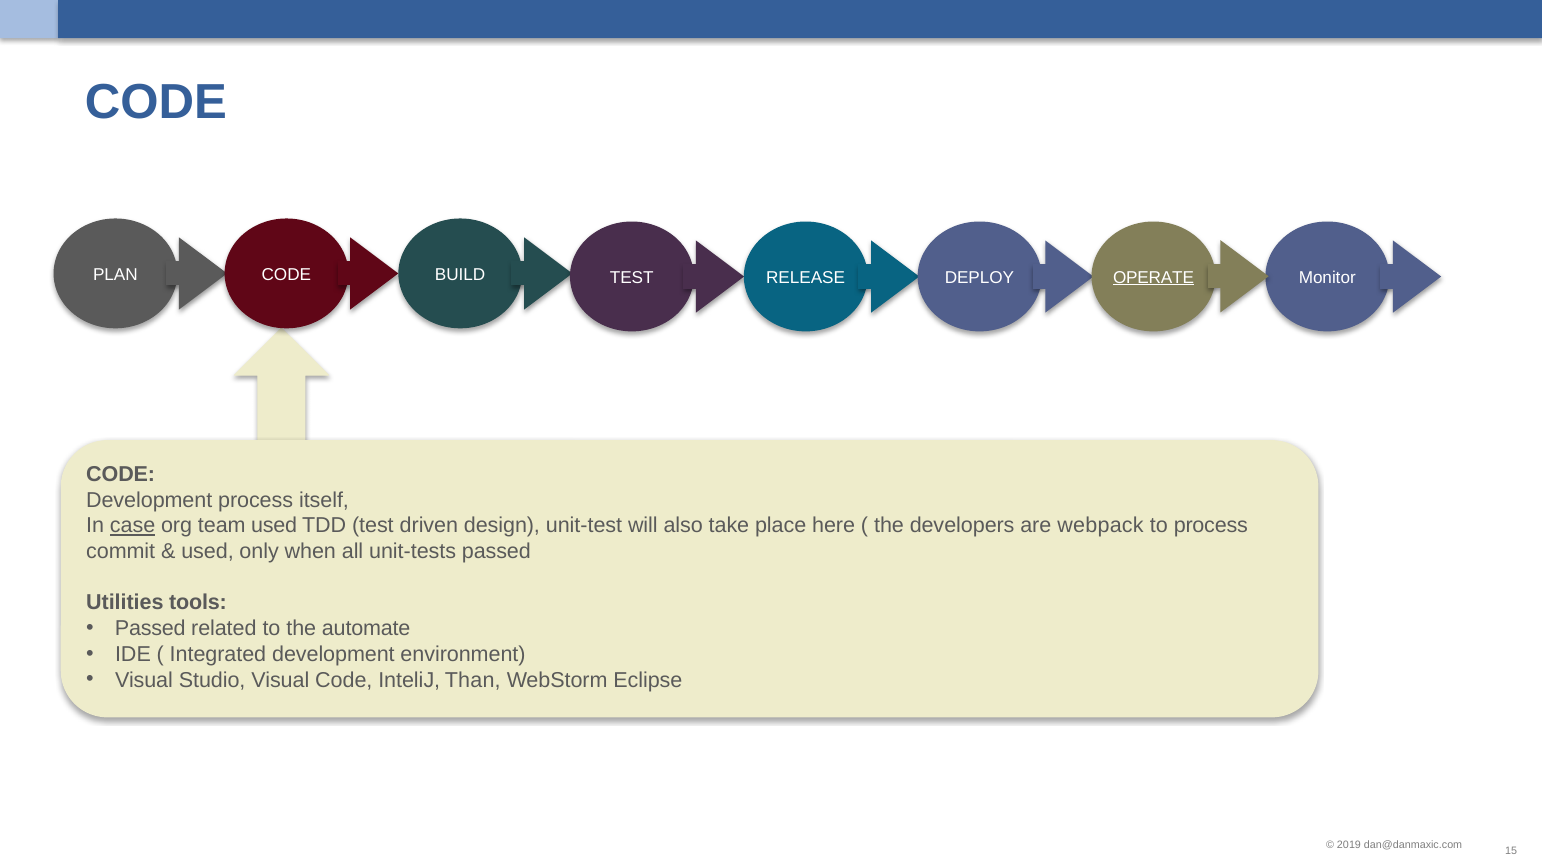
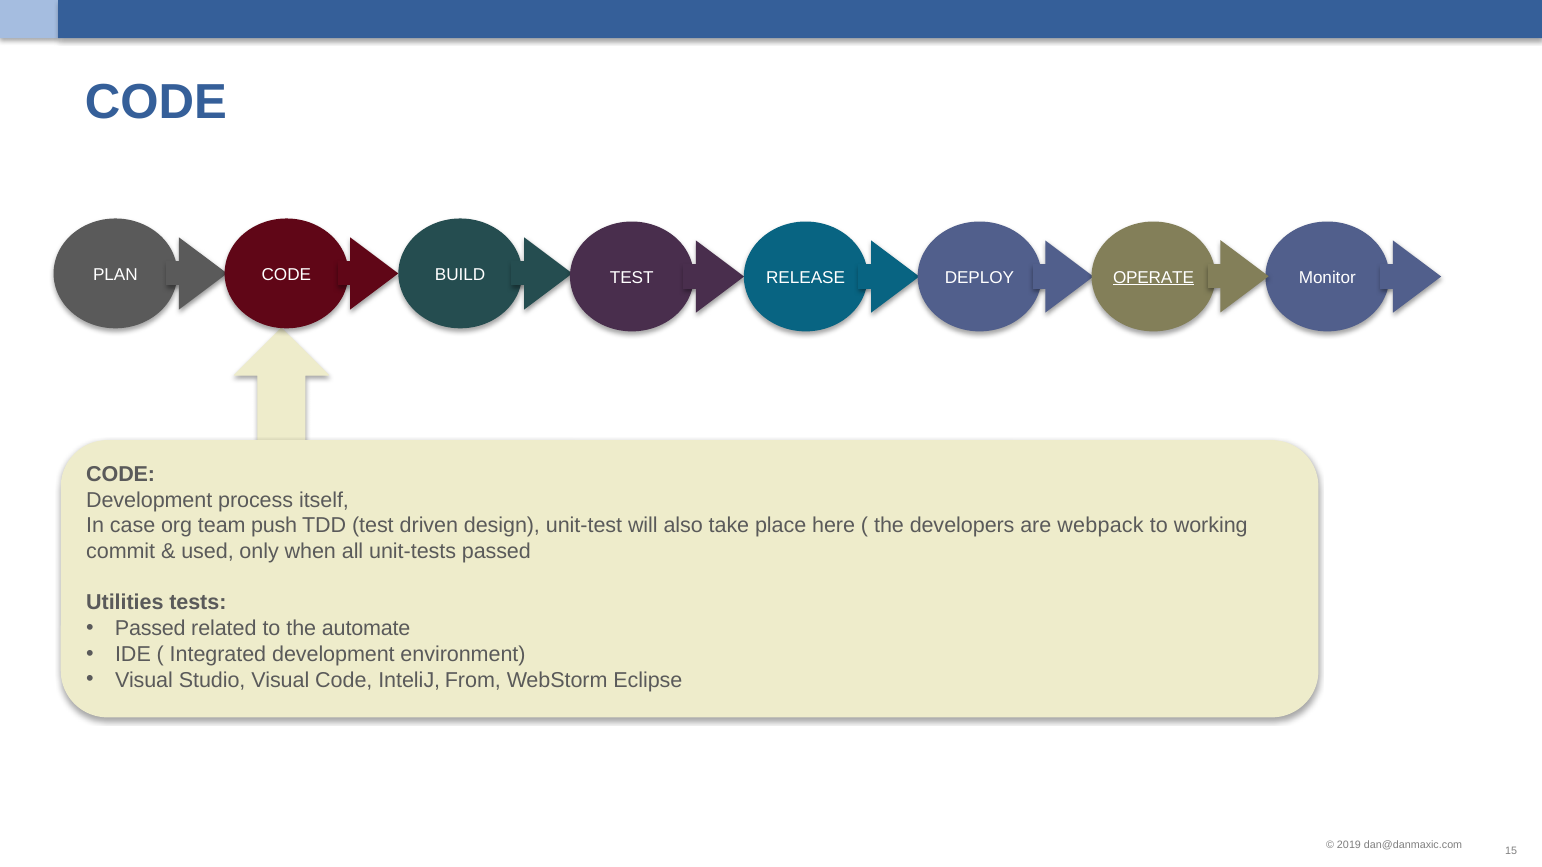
case underline: present -> none (133, 526)
team used: used -> push (274, 526)
to process: process -> working (1211, 526)
tools: tools -> tests (198, 603)
Than: Than -> From (473, 680)
